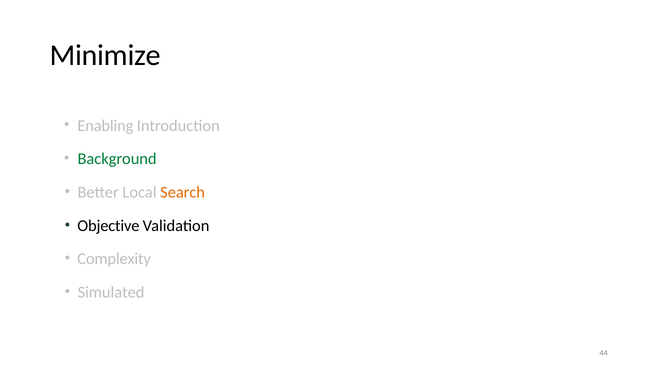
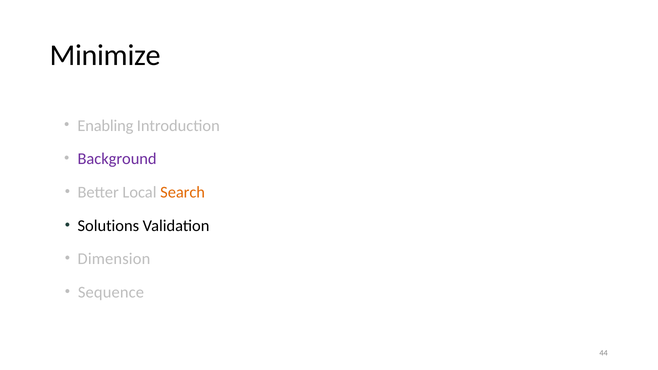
Background colour: green -> purple (117, 159)
Objective: Objective -> Solutions (108, 226)
Complexity: Complexity -> Dimension (114, 259)
Simulated: Simulated -> Sequence (111, 292)
